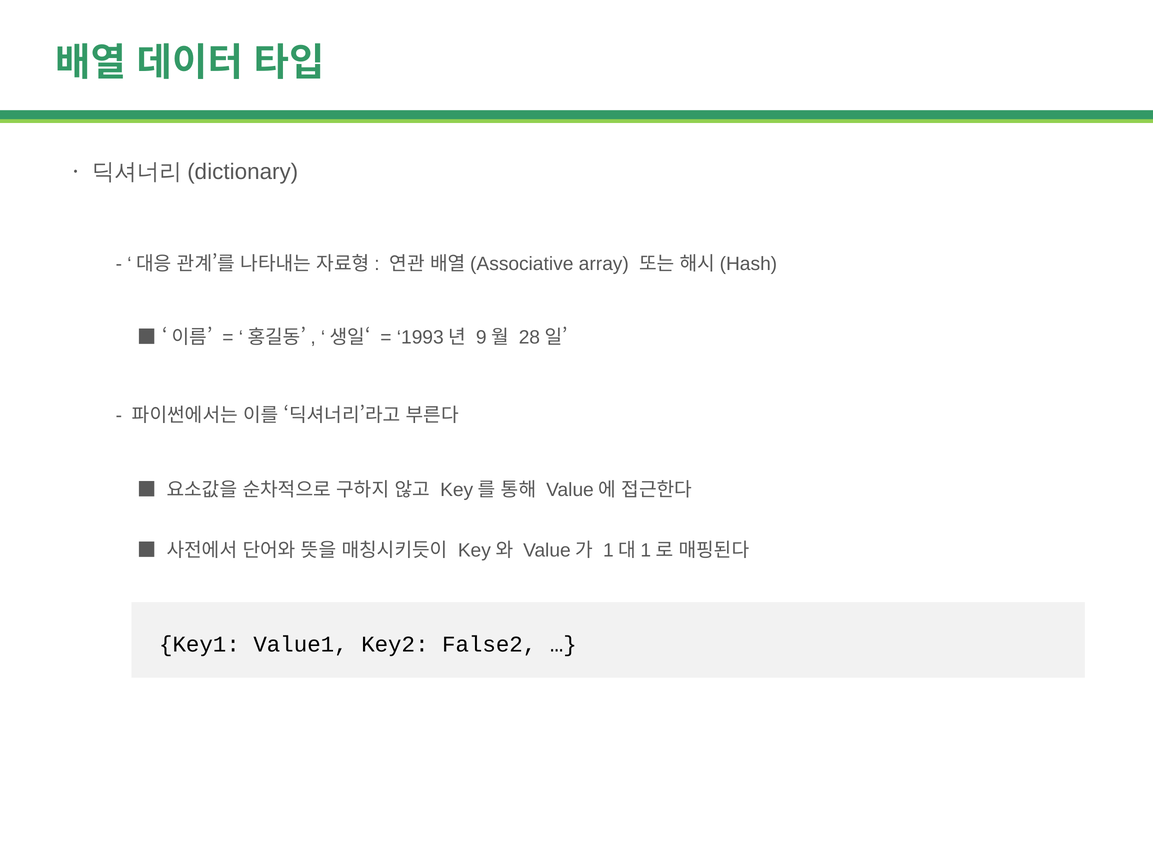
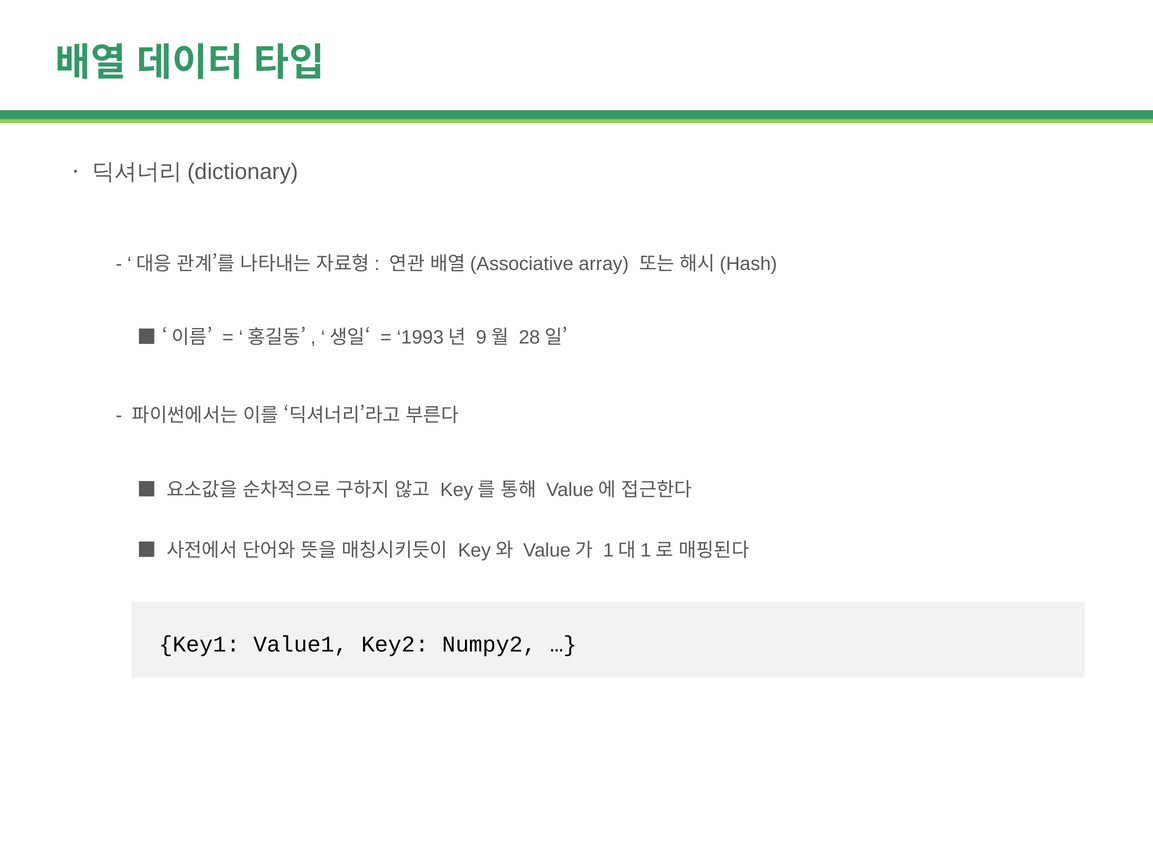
False2: False2 -> Numpy2 (489, 644)
